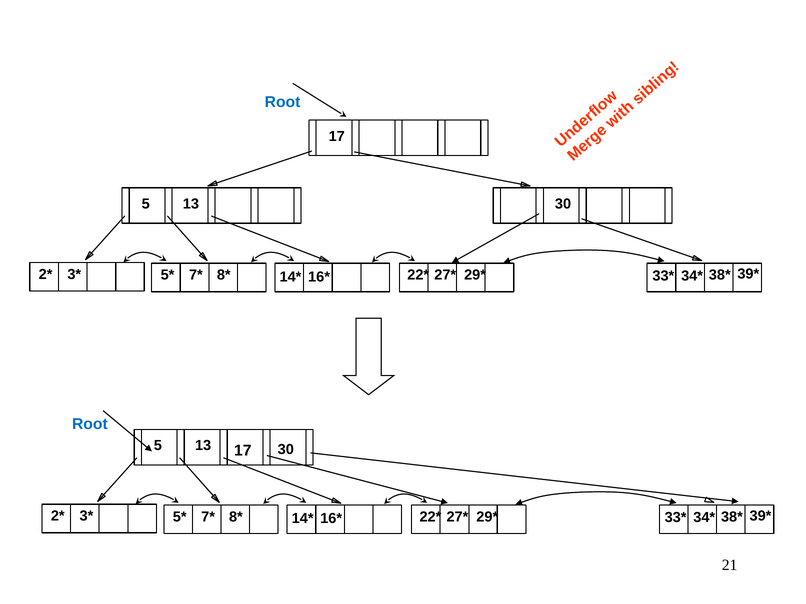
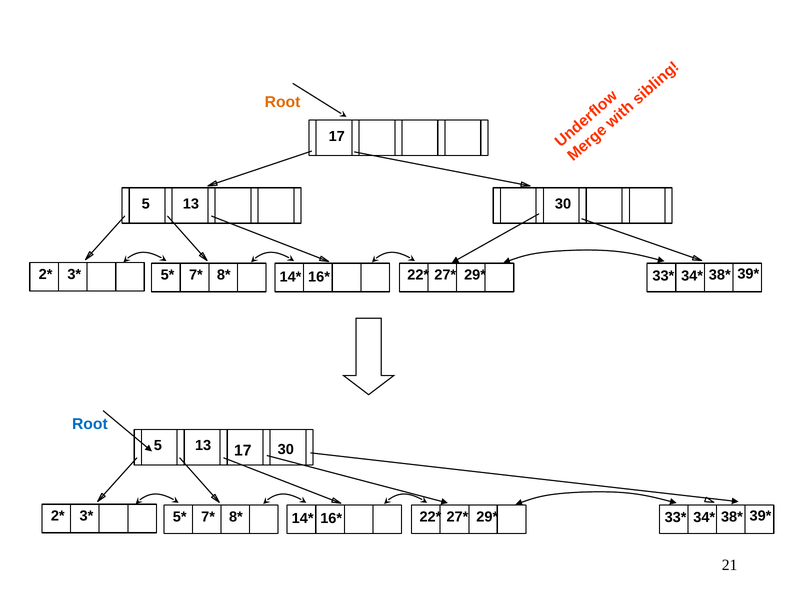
Root colour: blue -> orange (283, 102)
